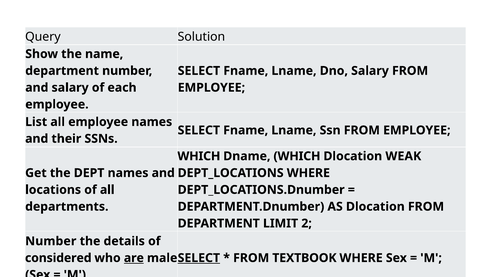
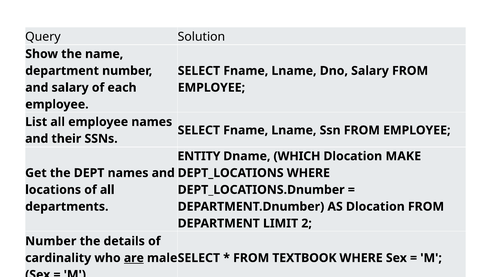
WHICH: WHICH -> ENTITY (199, 156)
WEAK: WEAK -> MAKE (403, 156)
considered: considered -> cardinality (58, 258)
SELECT underline: present -> none (199, 258)
